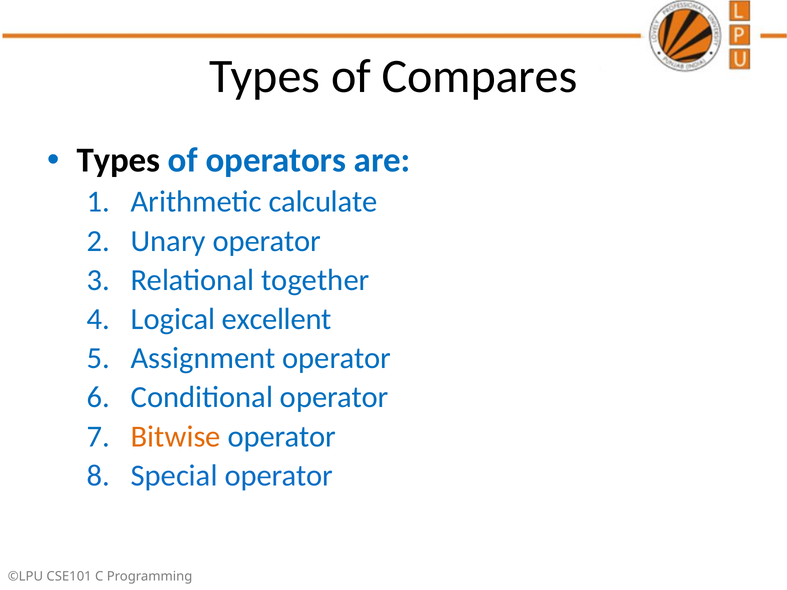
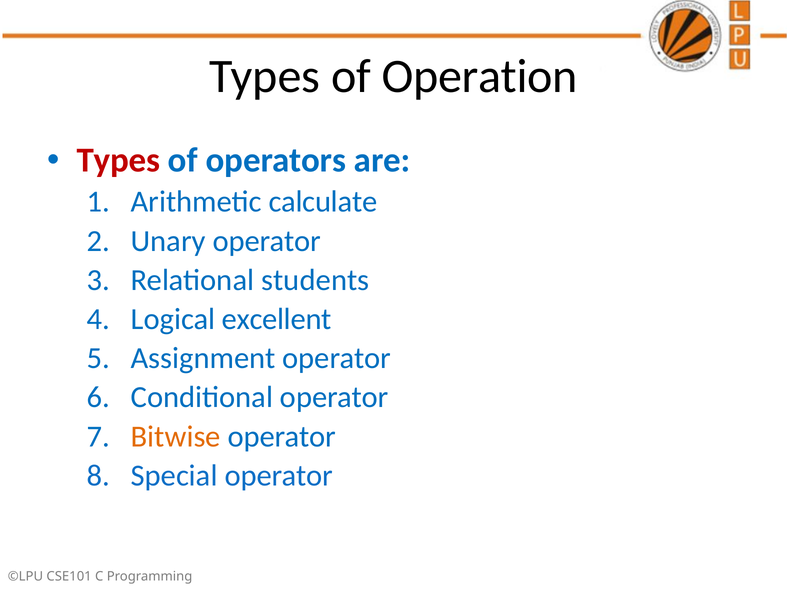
Compares: Compares -> Operation (480, 76)
Types colour: black -> red (118, 160)
together: together -> students (315, 280)
